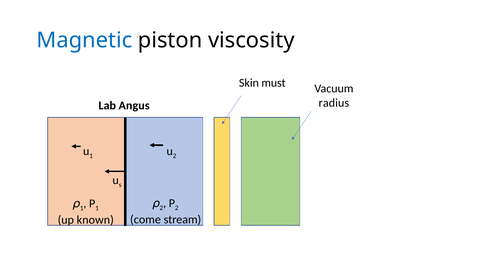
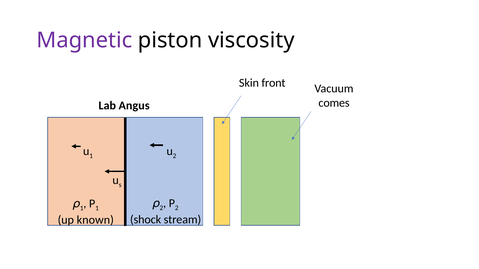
Magnetic colour: blue -> purple (84, 40)
must: must -> front (274, 83)
radius: radius -> comes (334, 103)
come: come -> shock (146, 220)
